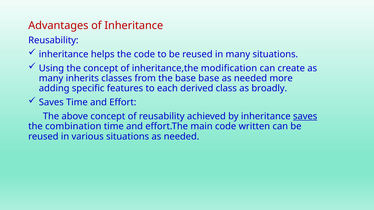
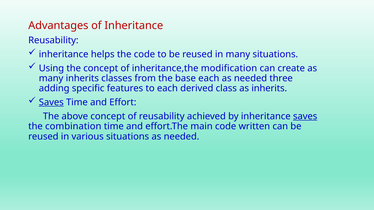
base base: base -> each (209, 78)
more: more -> three (281, 78)
as broadly: broadly -> inherits (269, 89)
Saves underline: none -> present (51, 102)
